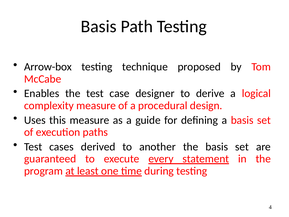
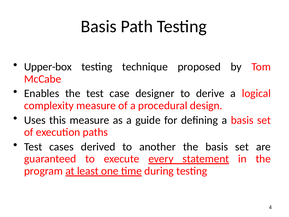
Arrow-box: Arrow-box -> Upper-box (48, 67)
